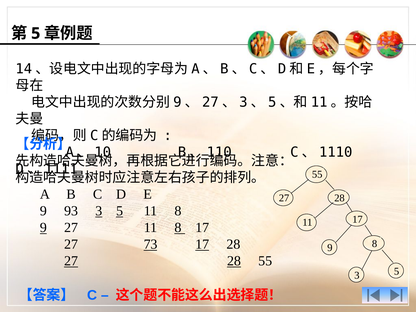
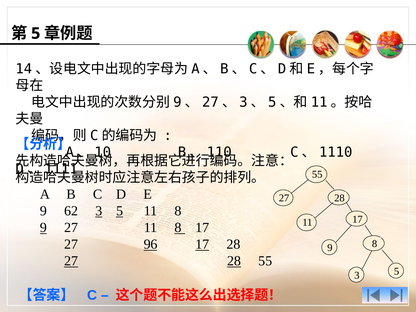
93: 93 -> 62 (71, 211)
73: 73 -> 96 (151, 244)
